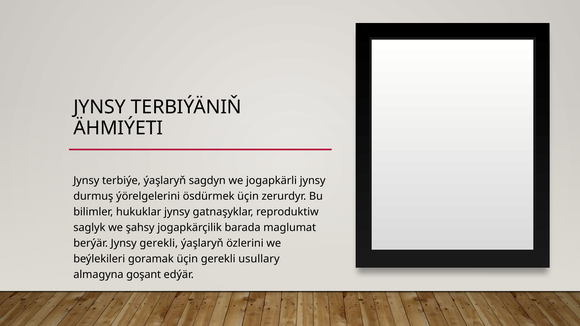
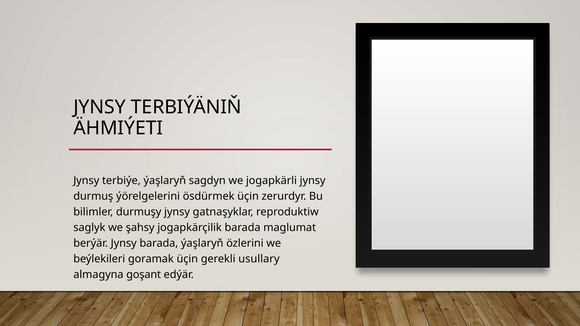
hukuklar: hukuklar -> durmuşy (139, 212)
Jynsy gerekli: gerekli -> barada (159, 243)
